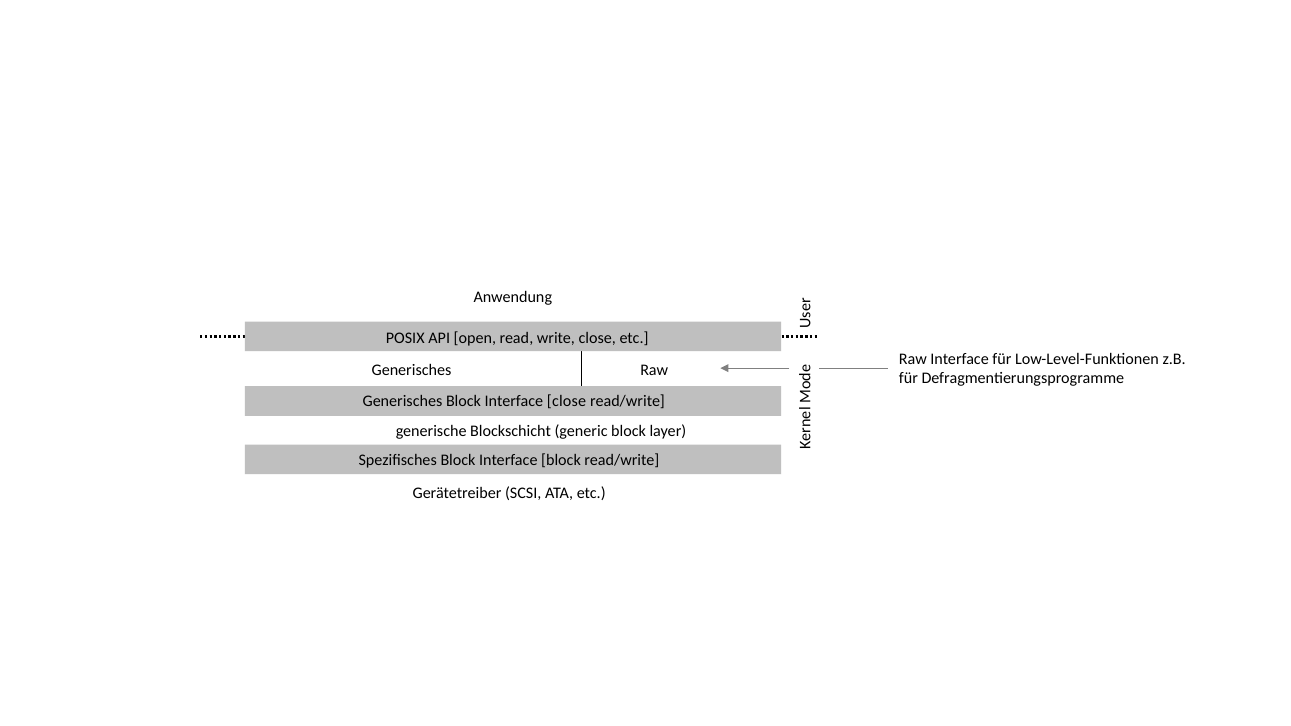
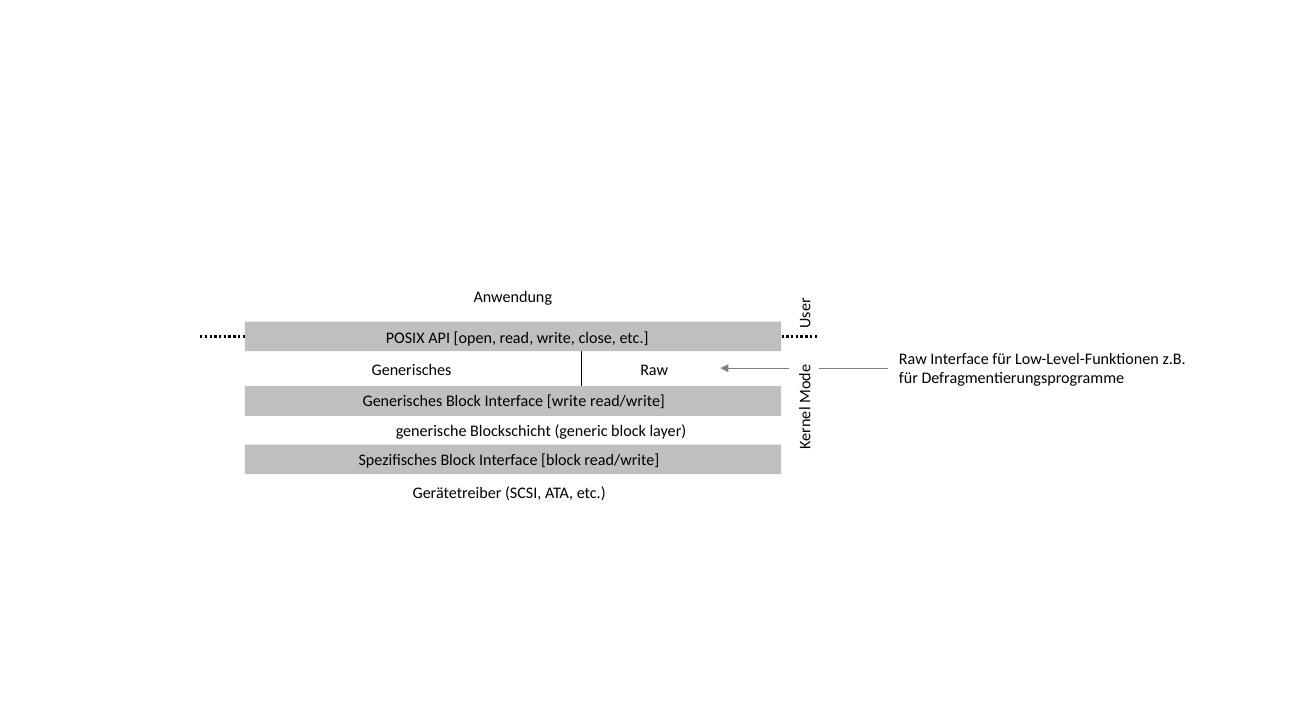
Interface close: close -> write (567, 402)
